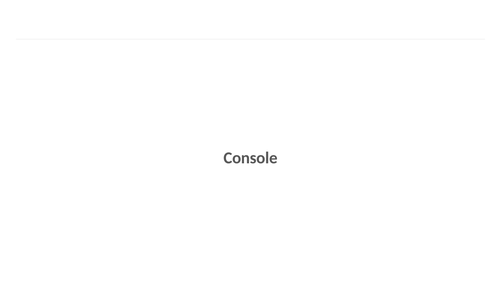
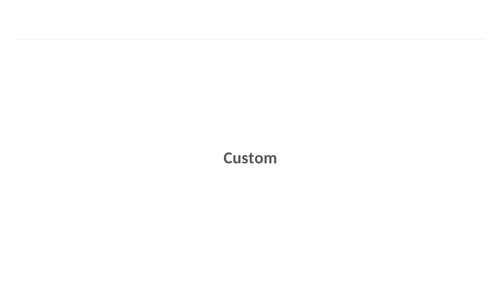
Console: Console -> Custom (250, 158)
